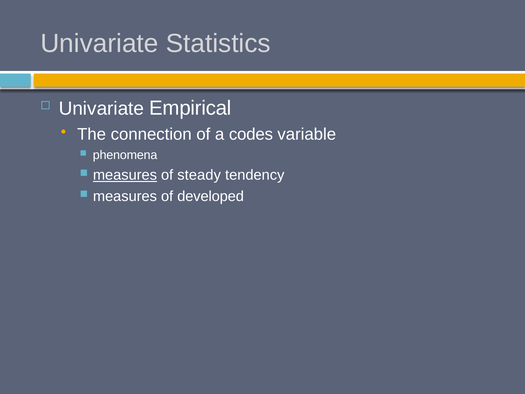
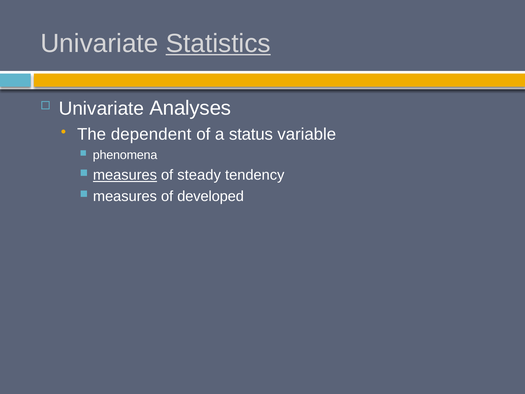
Statistics underline: none -> present (218, 43)
Empirical: Empirical -> Analyses (190, 108)
connection: connection -> dependent (151, 134)
codes: codes -> status (251, 134)
